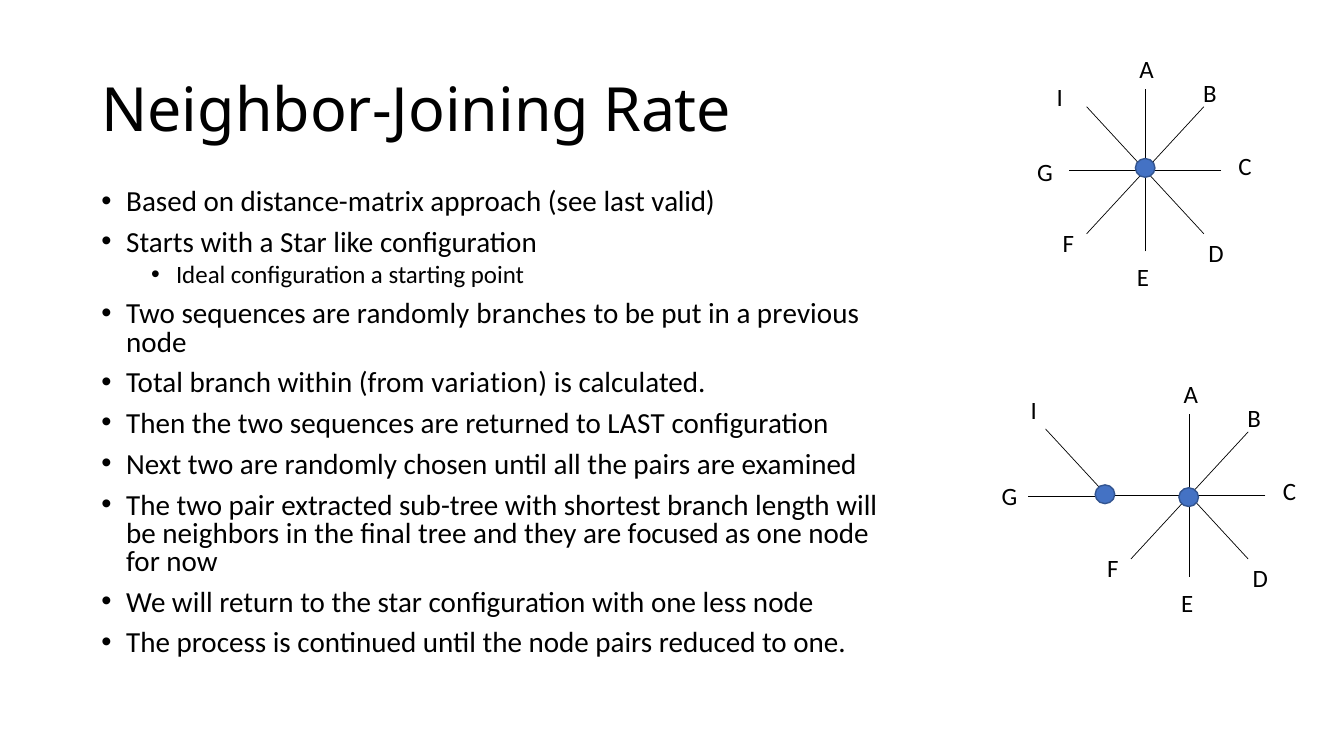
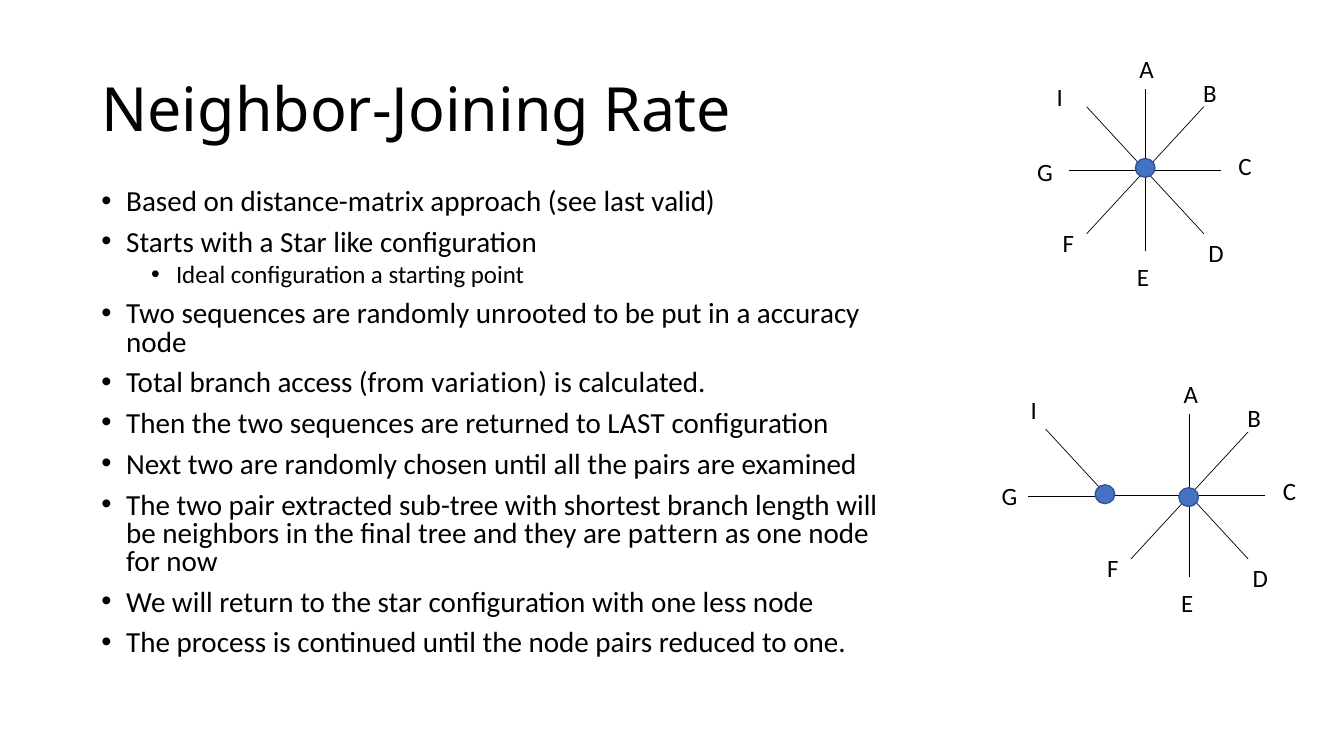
branches: branches -> unrooted (531, 314)
previous: previous -> accuracy (808, 314)
within: within -> access (315, 383)
focused: focused -> pattern (673, 533)
